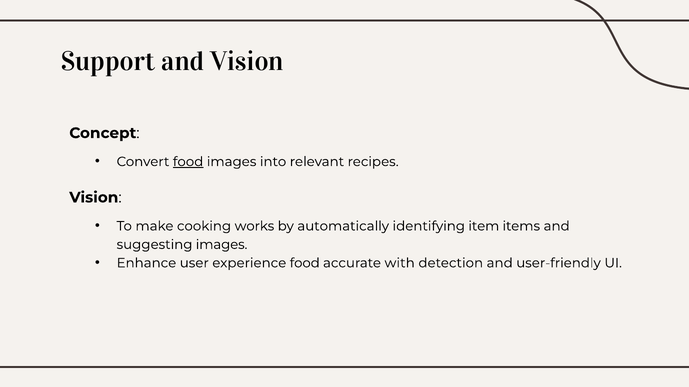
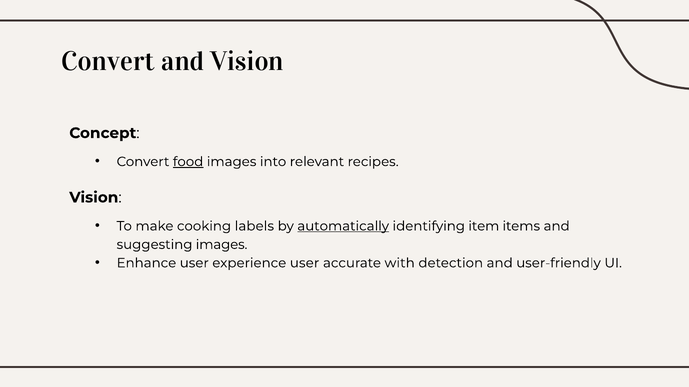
Support: Support -> Convert (108, 62)
works: works -> labels (254, 226)
automatically underline: none -> present (343, 226)
experience food: food -> user (305, 263)
